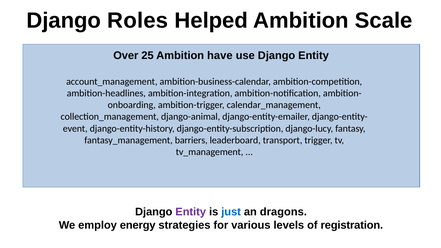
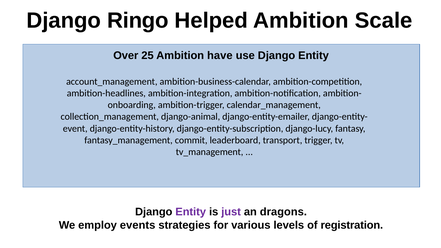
Roles: Roles -> Ringo (138, 20)
barriers: barriers -> commit (191, 140)
just colour: blue -> purple (231, 212)
energy: energy -> events (138, 225)
